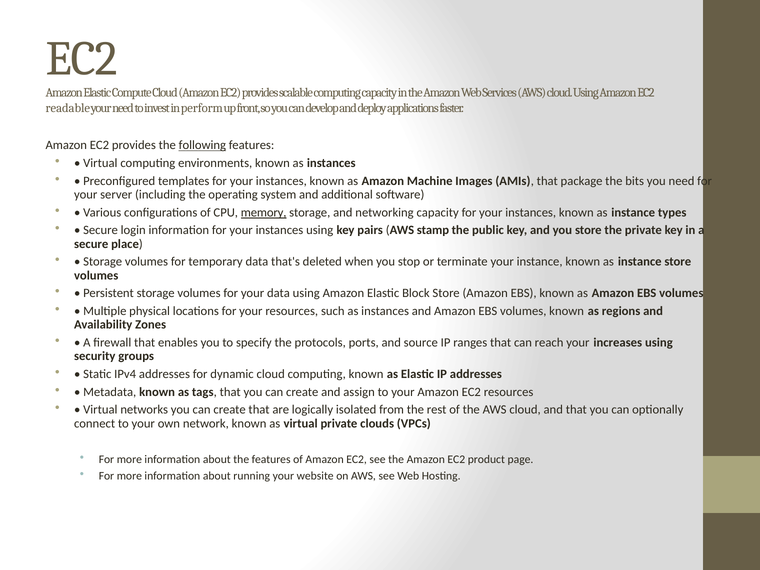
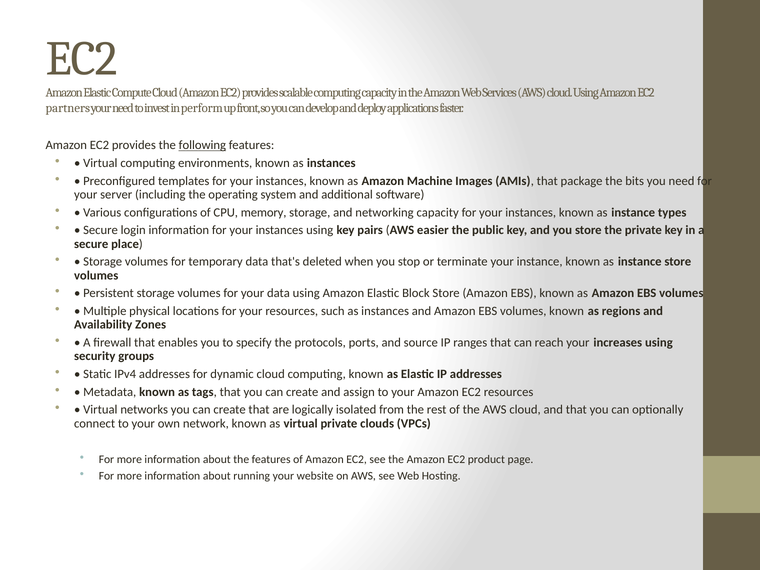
readable: readable -> partners (68, 108)
memory underline: present -> none (264, 212)
stamp: stamp -> easier (433, 230)
